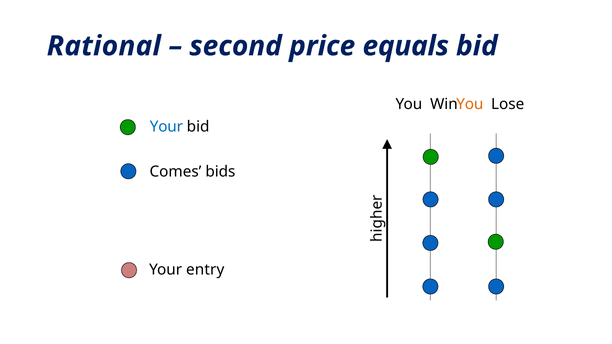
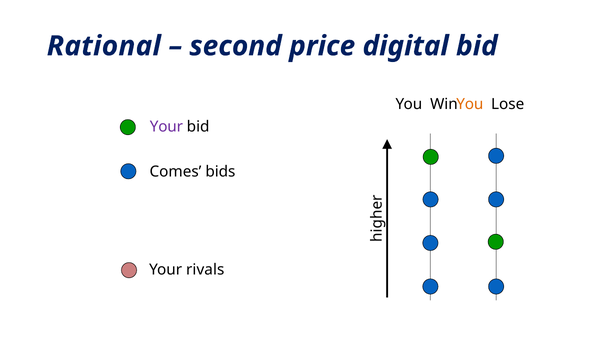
equals: equals -> digital (406, 46)
Your colour: blue -> purple (166, 127)
entry: entry -> rivals (205, 270)
